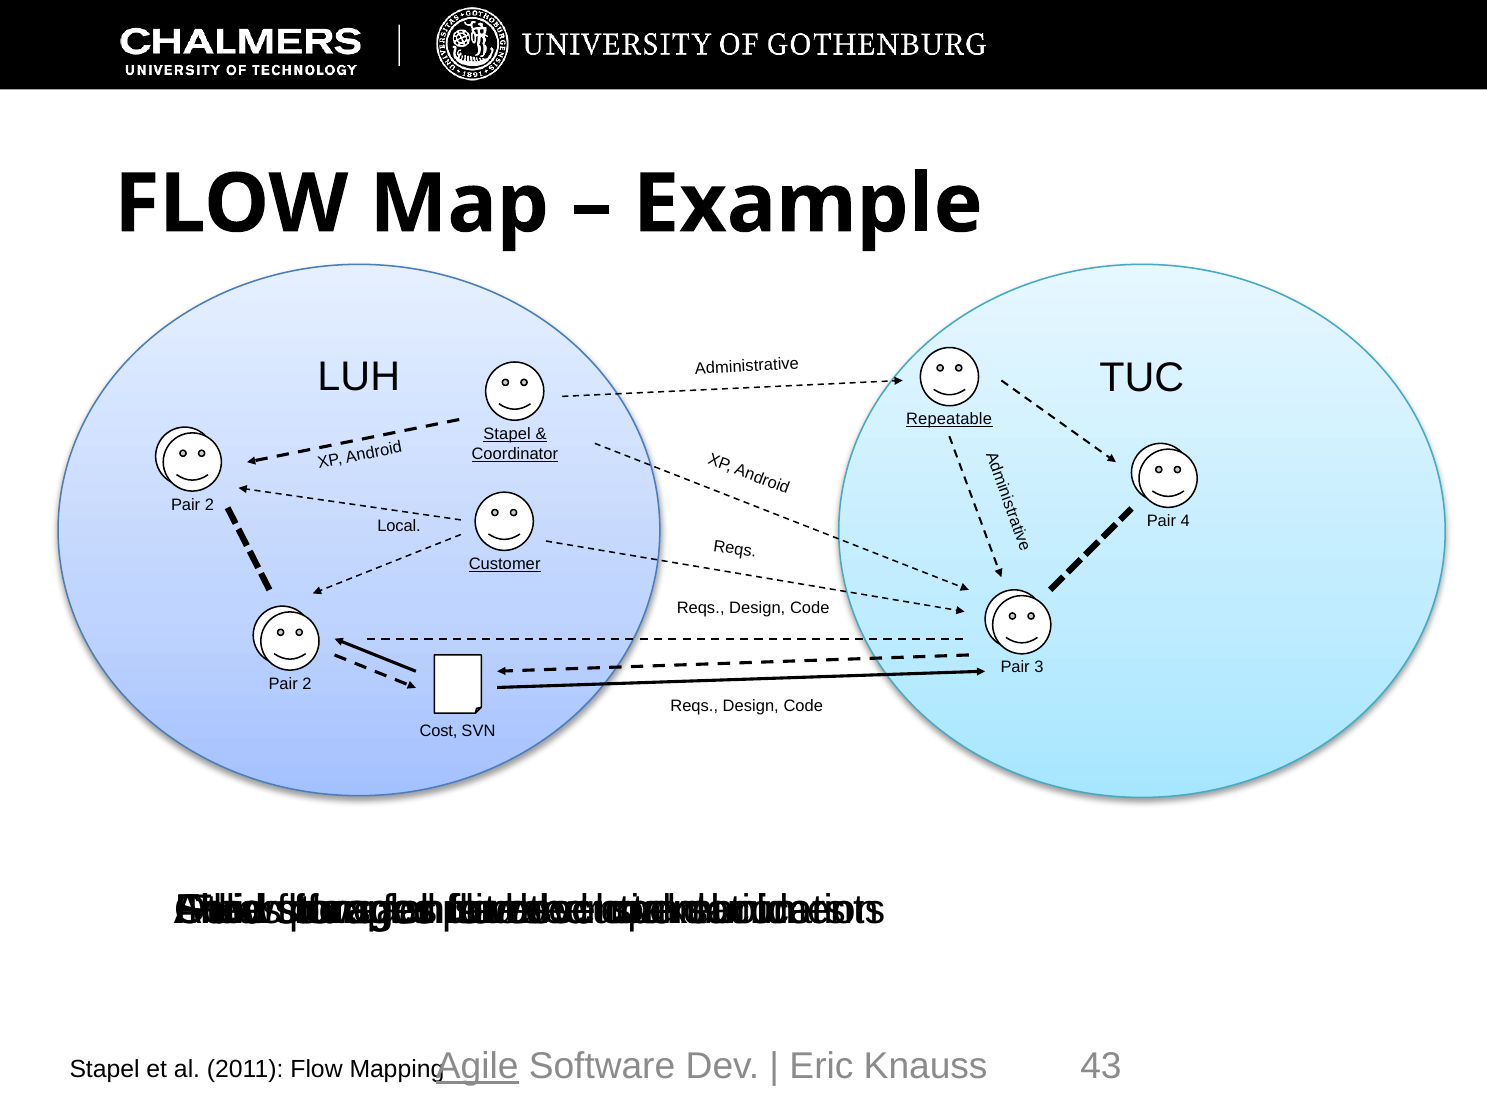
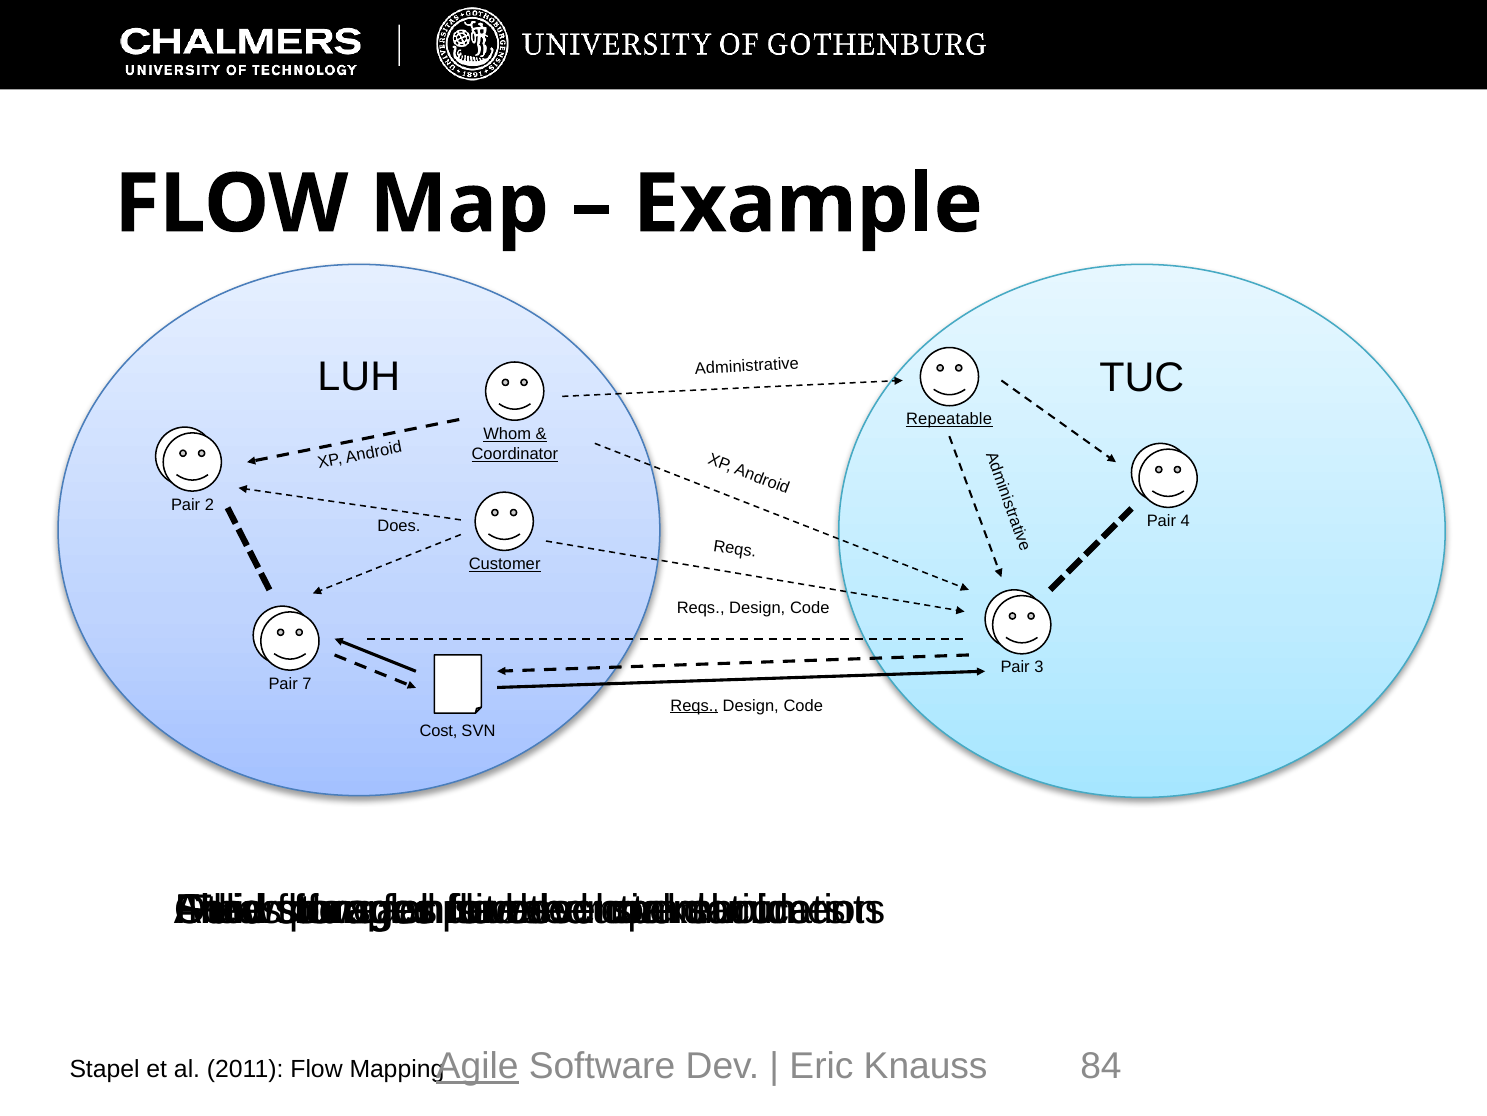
Stapel: Stapel -> Whom (507, 434)
Local: Local -> Does (399, 526)
2: 2 -> 7 (307, 683)
Reqs underline: none -> present (694, 705)
43: 43 -> 84 (1101, 1066)
